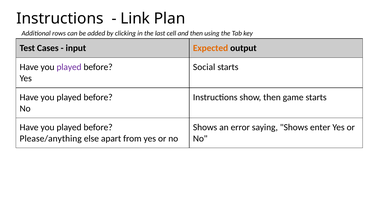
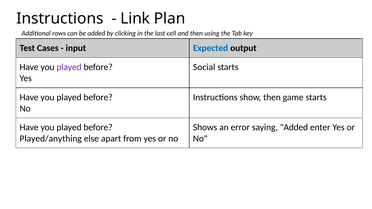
Expected colour: orange -> blue (211, 48)
saying Shows: Shows -> Added (294, 127)
Please/anything: Please/anything -> Played/anything (51, 139)
